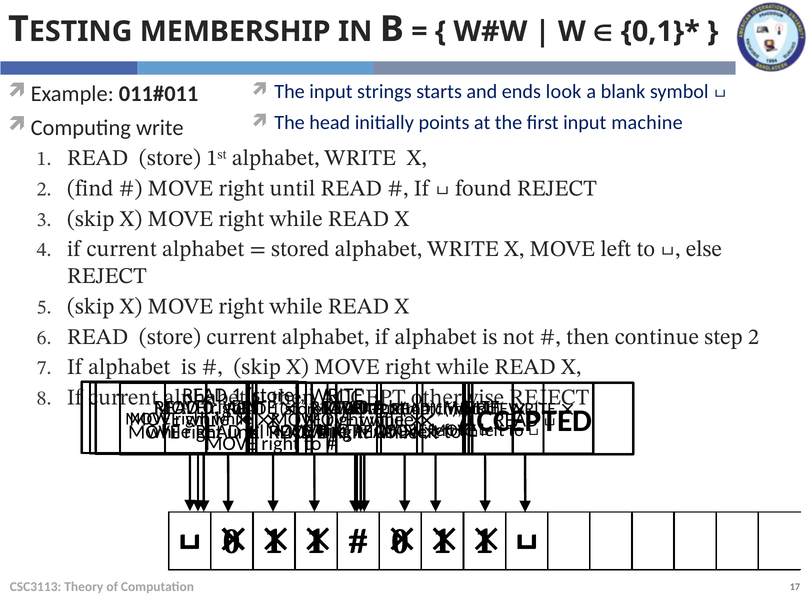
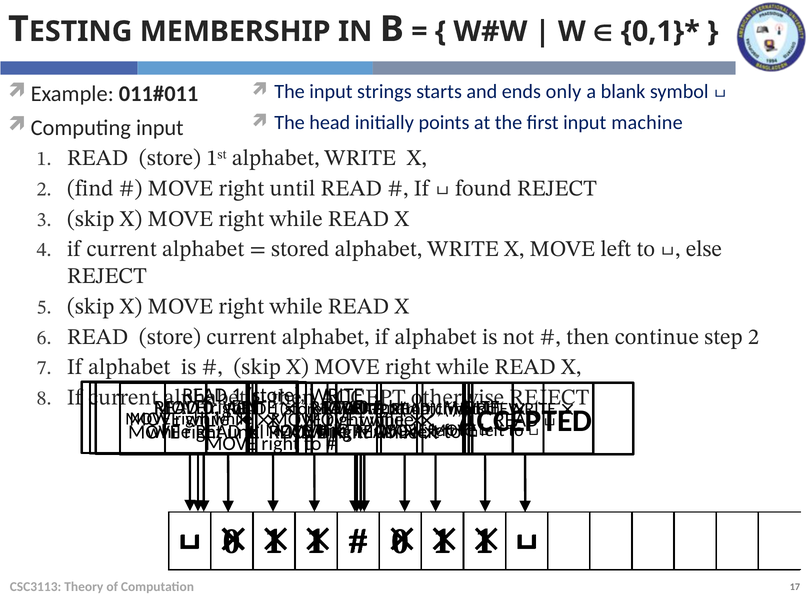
look: look -> only (564, 91)
write: write -> input (160, 128)
